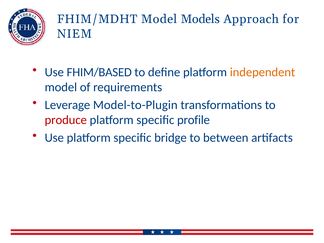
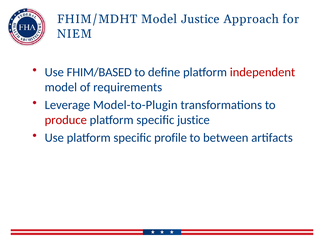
Model Models: Models -> Justice (200, 19)
independent colour: orange -> red (263, 72)
specific profile: profile -> justice (193, 120)
bridge: bridge -> profile (171, 138)
